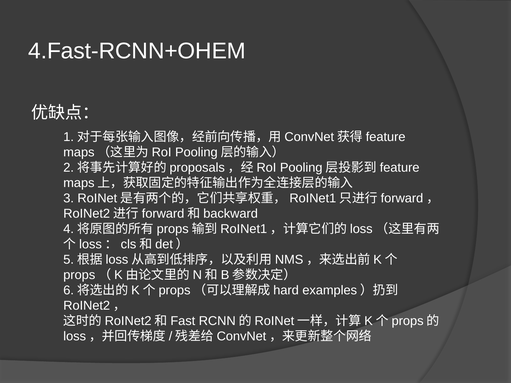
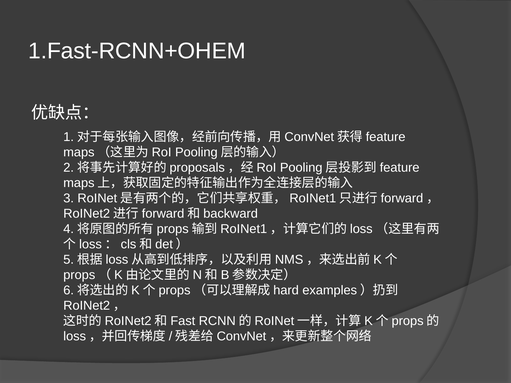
4.Fast-RCNN+OHEM: 4.Fast-RCNN+OHEM -> 1.Fast-RCNN+OHEM (137, 51)
